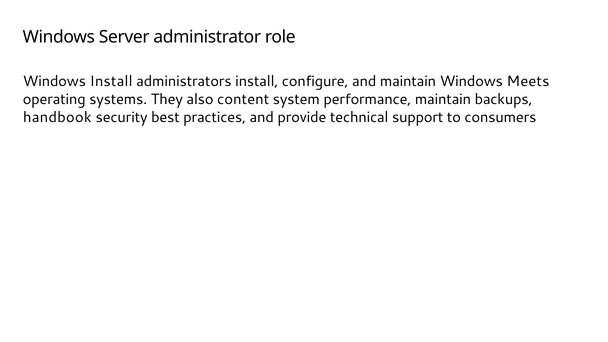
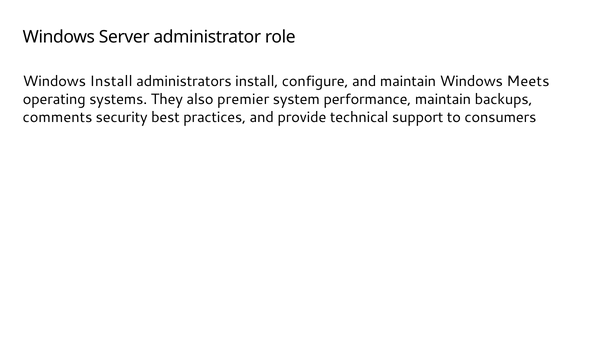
content: content -> premier (243, 99)
handbook: handbook -> comments (57, 117)
